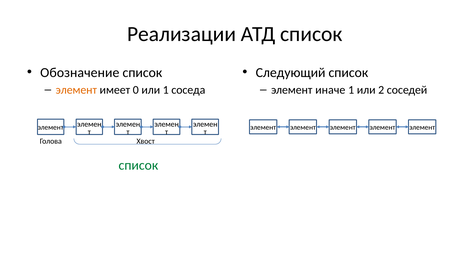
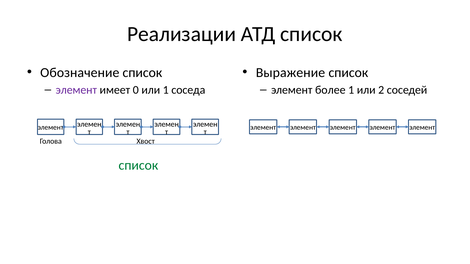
Следующий: Следующий -> Выражение (290, 73)
элемент colour: orange -> purple (76, 90)
иначе: иначе -> более (330, 90)
